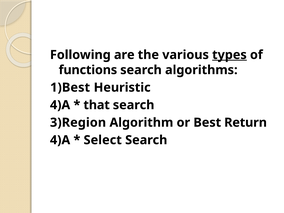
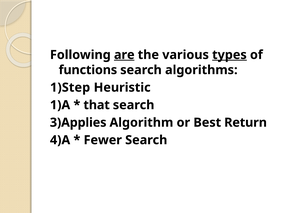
are underline: none -> present (124, 55)
1)Best: 1)Best -> 1)Step (70, 87)
4)A: 4)A -> 1)A (60, 105)
3)Region: 3)Region -> 3)Applies (78, 123)
Select: Select -> Fewer (103, 140)
